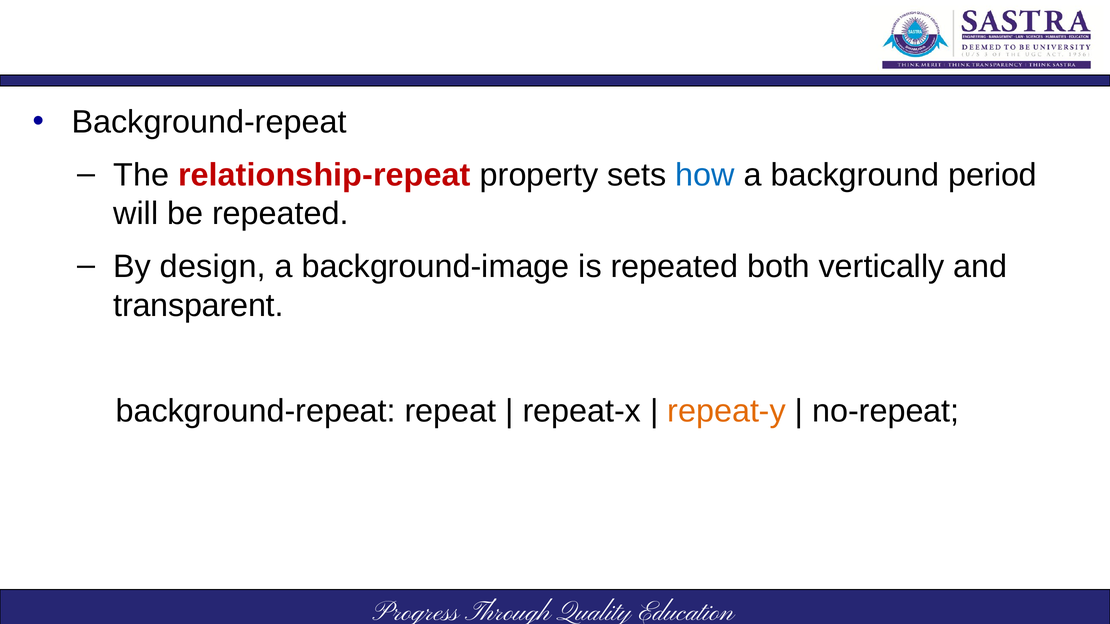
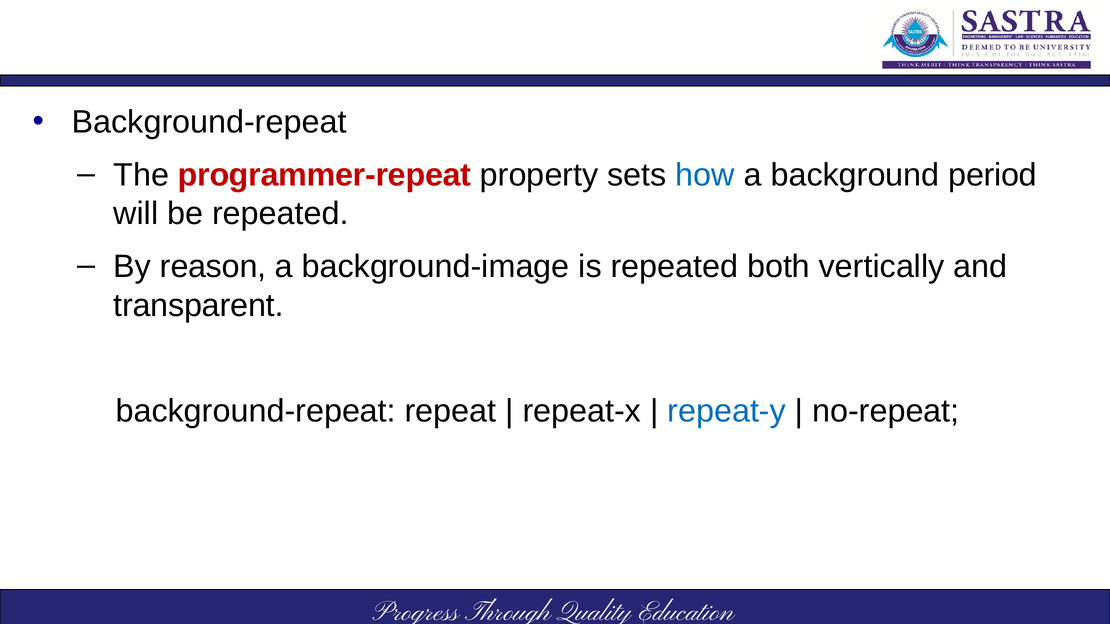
relationship-repeat: relationship-repeat -> programmer-repeat (325, 175)
design: design -> reason (213, 267)
repeat-y colour: orange -> blue (727, 411)
